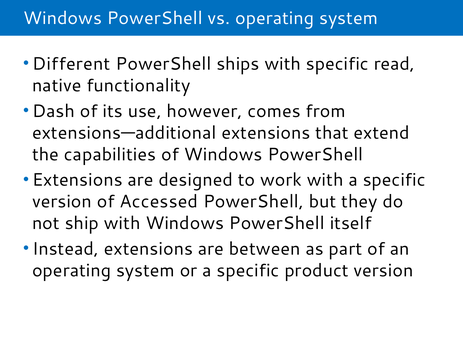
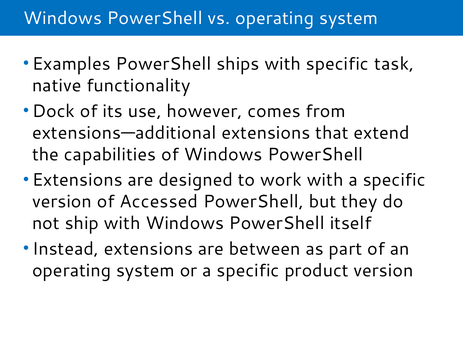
Different: Different -> Examples (71, 64)
read: read -> task (394, 64)
Dash: Dash -> Dock (54, 111)
